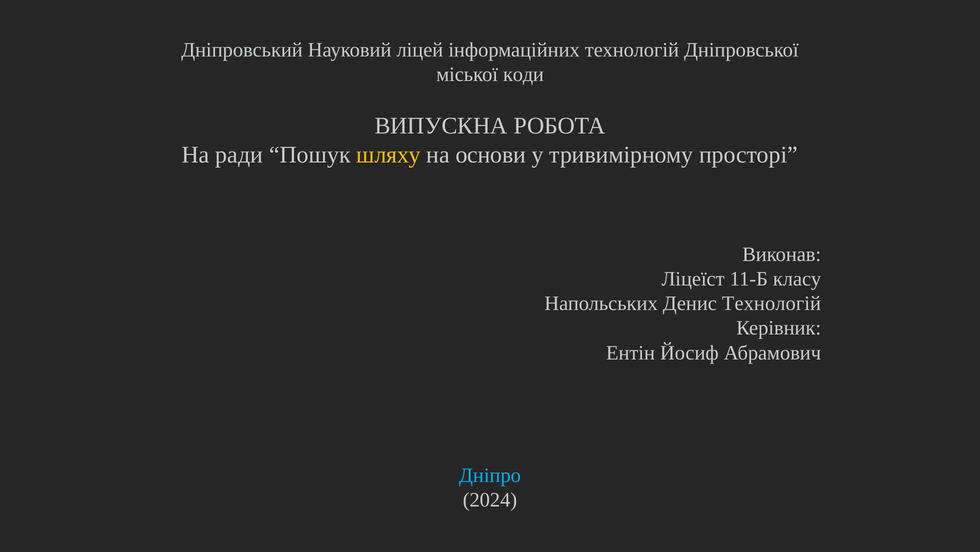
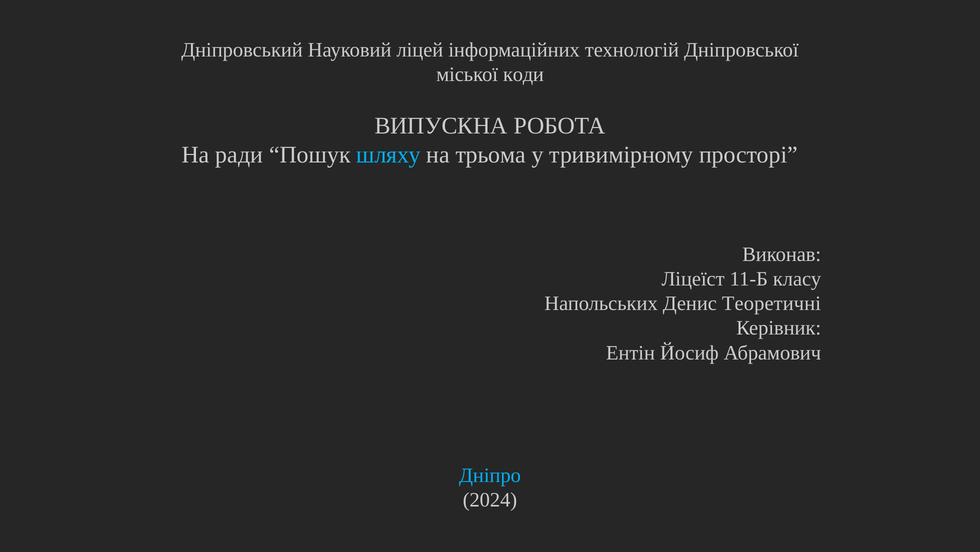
шляху colour: yellow -> light blue (389, 154)
основи: основи -> трьома (491, 154)
Денис Технологій: Технологій -> Теоретичні (771, 303)
